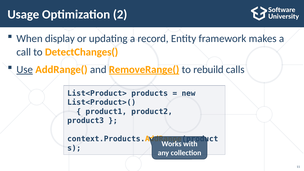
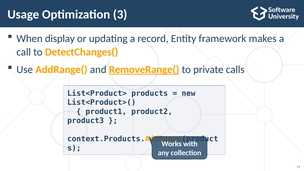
2: 2 -> 3 (120, 14)
Use underline: present -> none (25, 69)
rebuild: rebuild -> private (208, 69)
